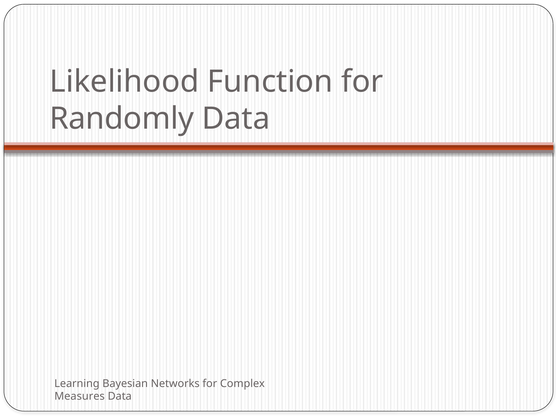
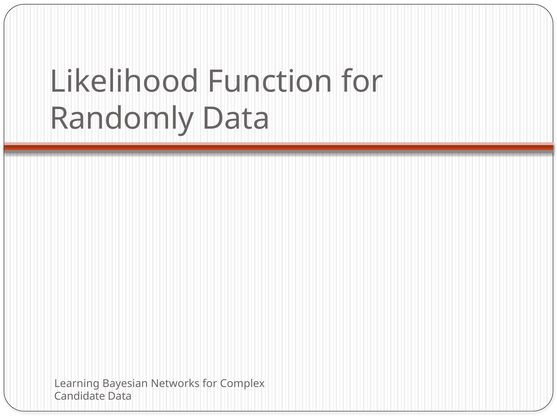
Measures: Measures -> Candidate (80, 397)
